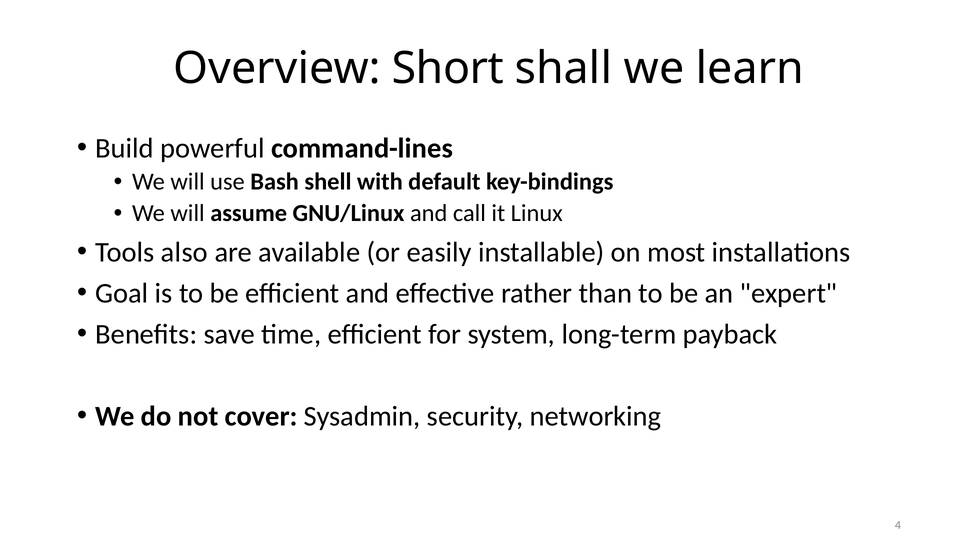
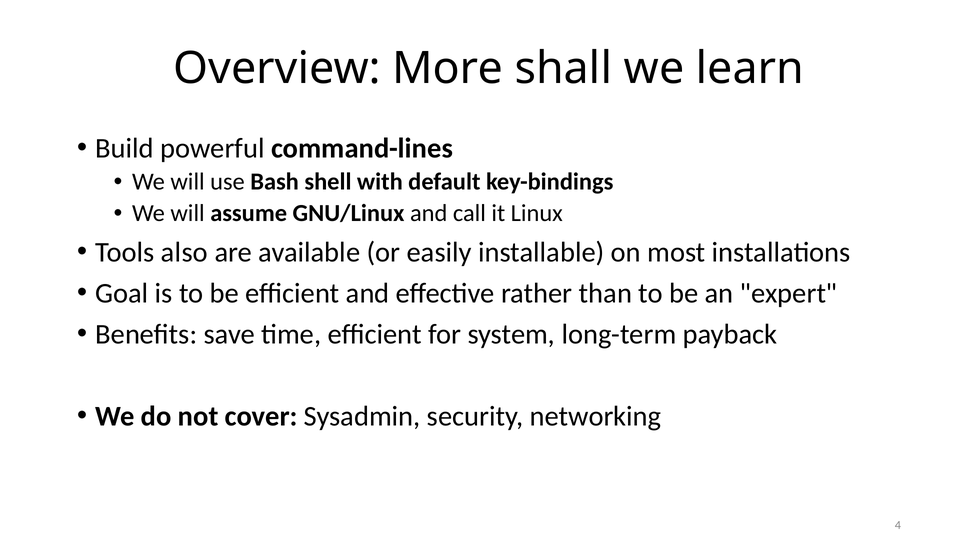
Short: Short -> More (448, 68)
